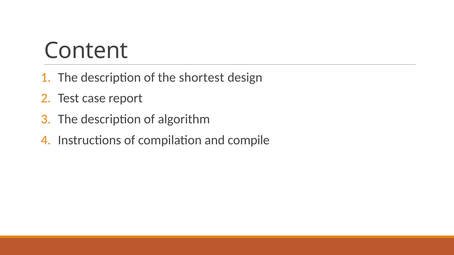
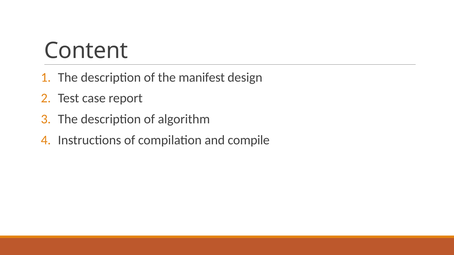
shortest: shortest -> manifest (202, 77)
